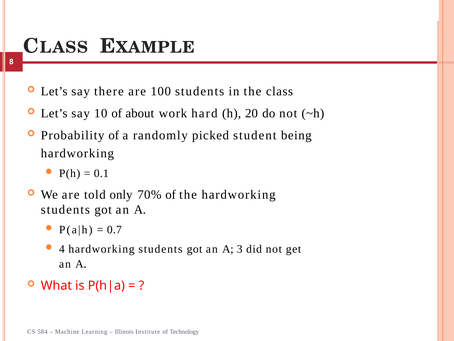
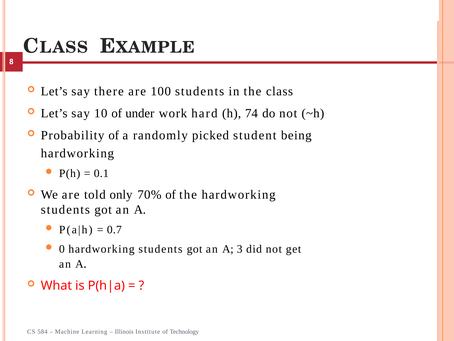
about: about -> under (140, 113)
20: 20 -> 74 (251, 113)
4: 4 -> 0 (62, 249)
